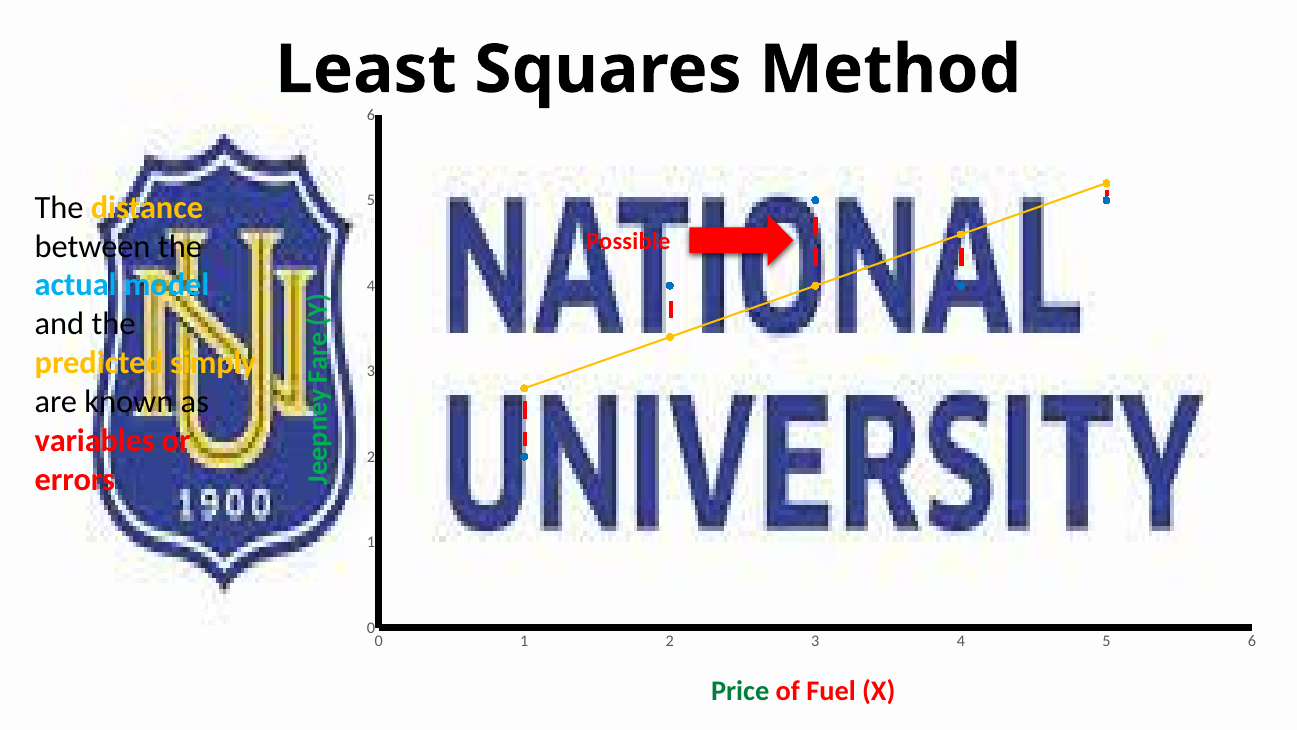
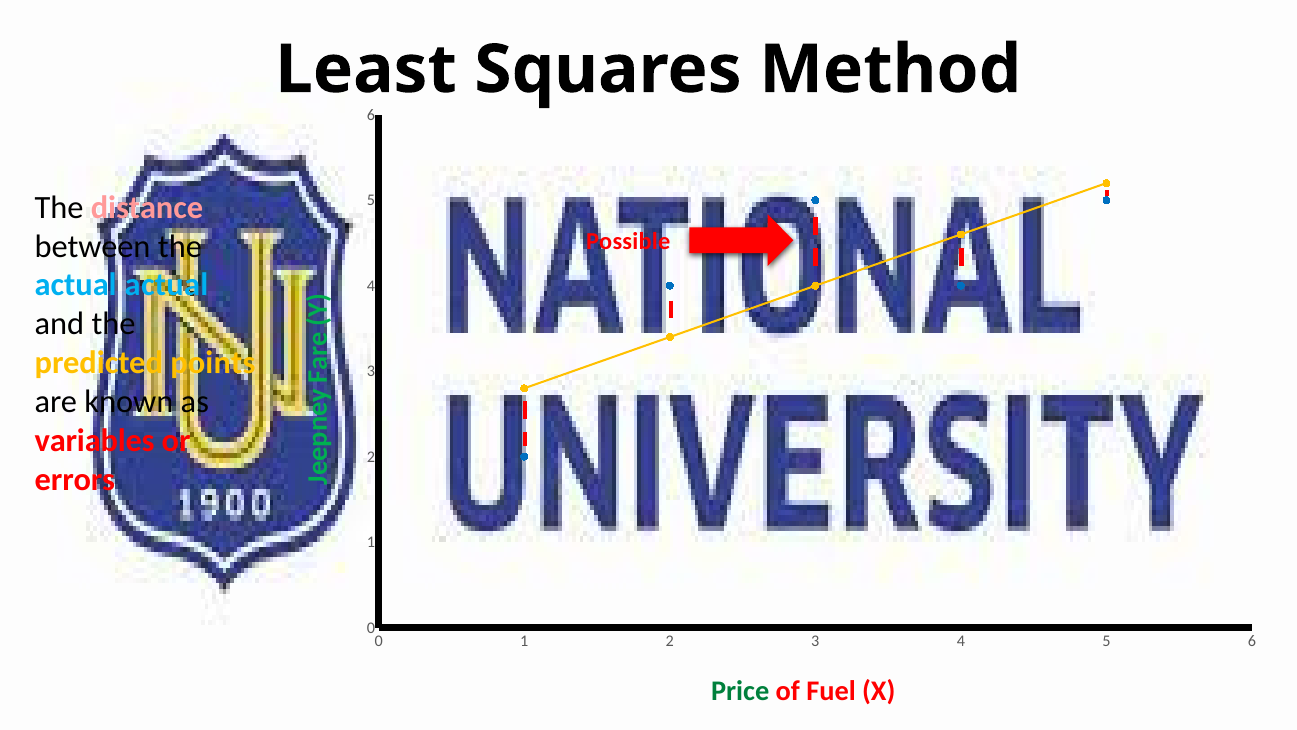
distance colour: yellow -> pink (147, 207)
actual model: model -> actual (167, 285)
simply: simply -> points (213, 363)
